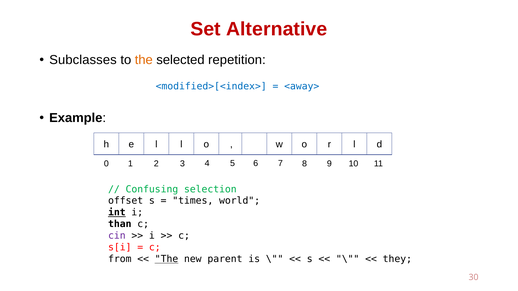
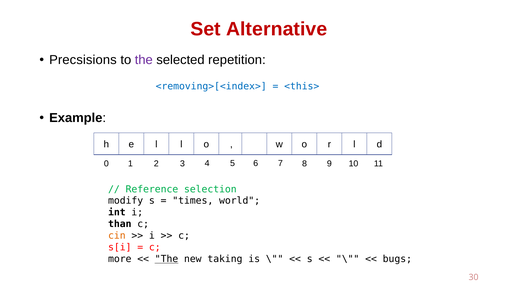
Subclasses: Subclasses -> Precsisions (83, 60)
the colour: orange -> purple (144, 60)
<modified>[<index>: <modified>[<index> -> <removing>[<index> (211, 87)
<away>: <away> -> <this> (302, 87)
Confusing: Confusing -> Reference (152, 189)
offset: offset -> modify (126, 201)
int underline: present -> none (117, 213)
cin colour: purple -> orange (117, 236)
from: from -> more (120, 259)
parent: parent -> taking (225, 259)
they: they -> bugs (397, 259)
